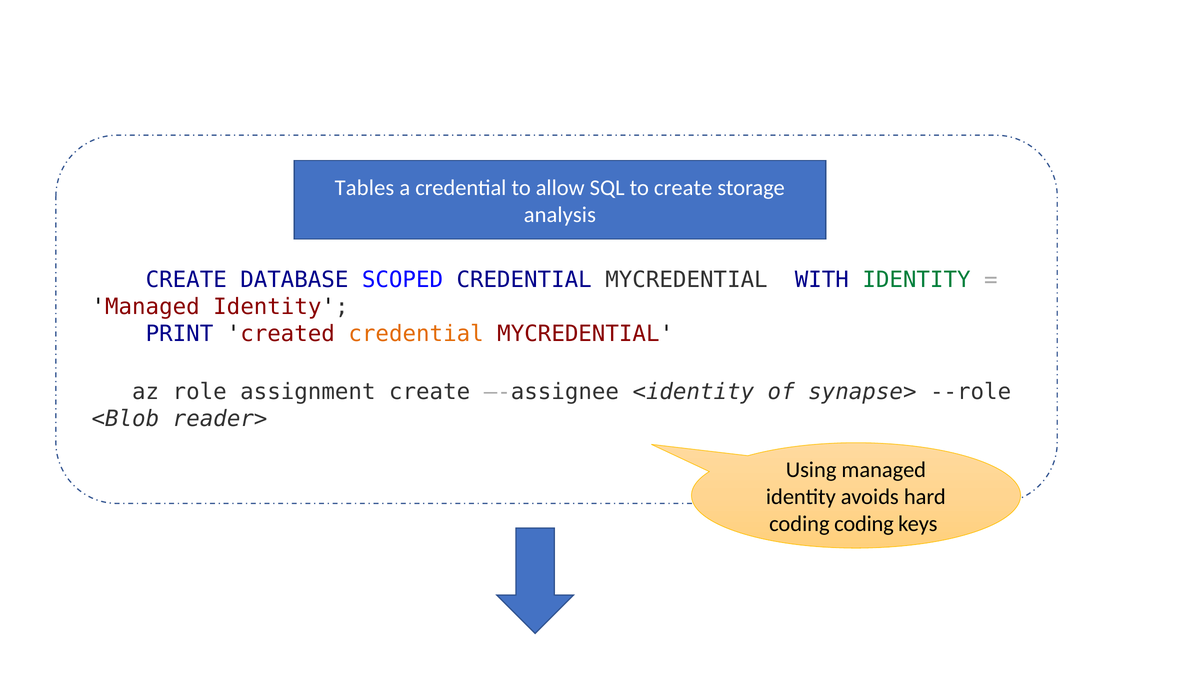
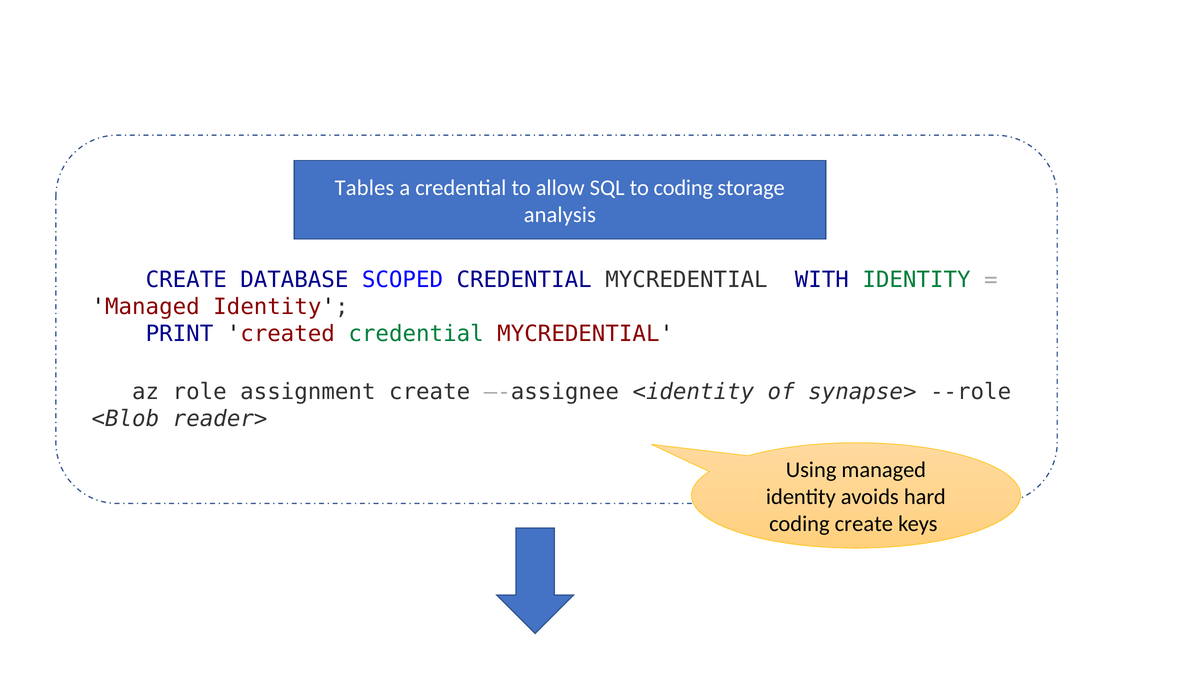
to create: create -> coding (683, 188)
credential colour: orange -> green (416, 334)
coding coding: coding -> create (864, 524)
